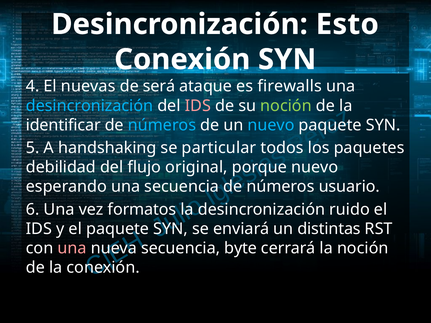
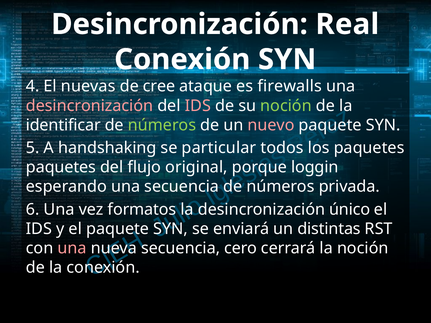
Esto: Esto -> Real (347, 24)
será: será -> cree (159, 86)
desincronización colour: light blue -> pink (90, 106)
números colour: light blue -> light green (162, 125)
nuevo colour: light blue -> pink (271, 125)
debilidad: debilidad -> paquetes (61, 167)
nuevo: nuevo -> loggin (315, 167)
usuario: usuario -> privada (349, 187)
ruido: ruido -> único (350, 210)
byte: byte -> cero (241, 248)
